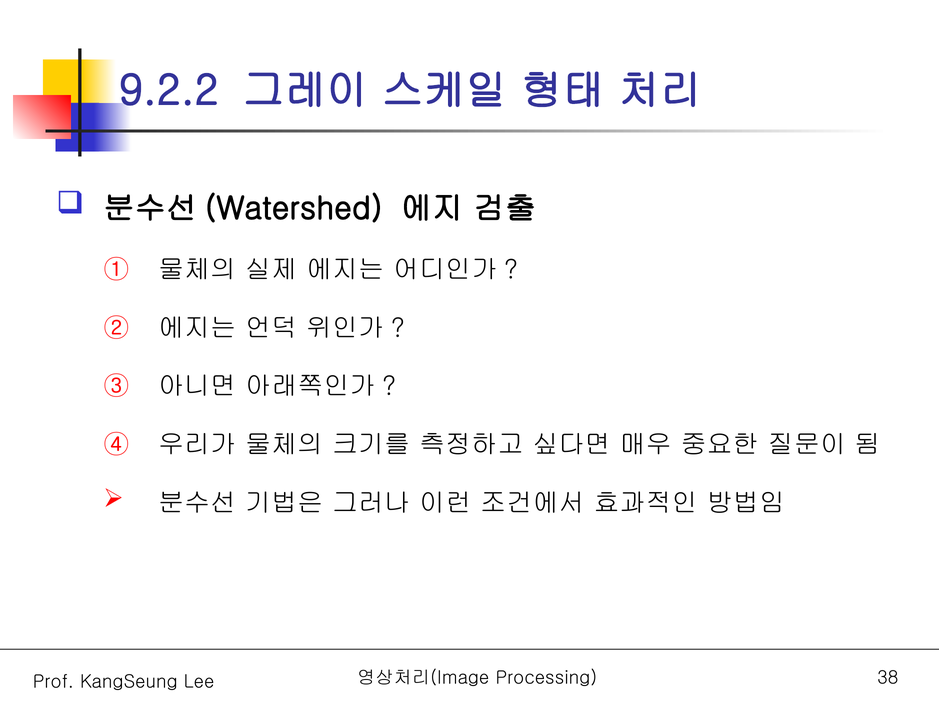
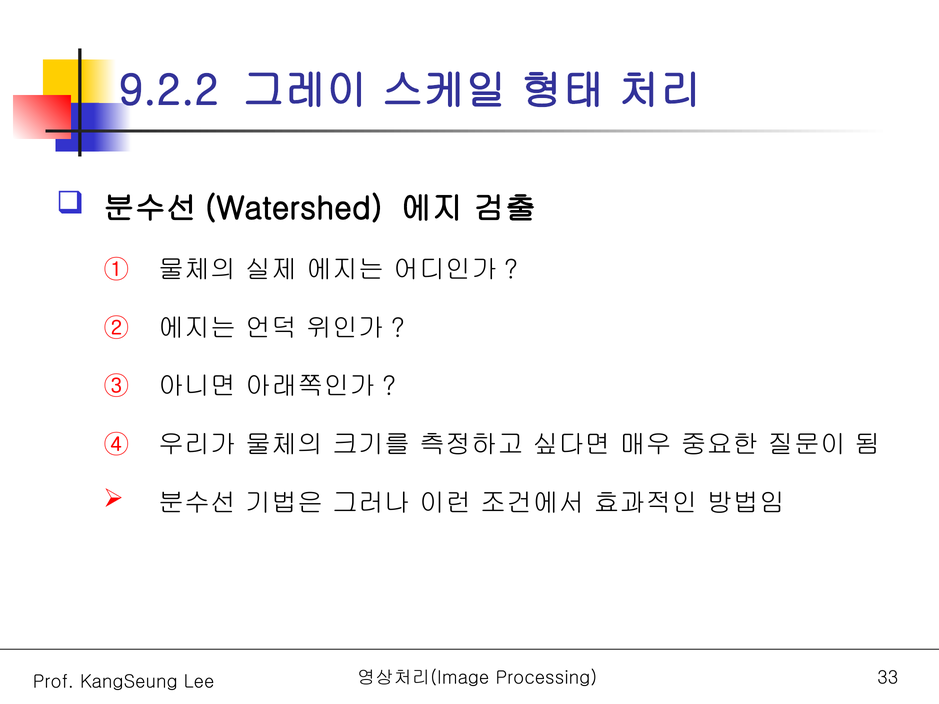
38: 38 -> 33 (888, 678)
